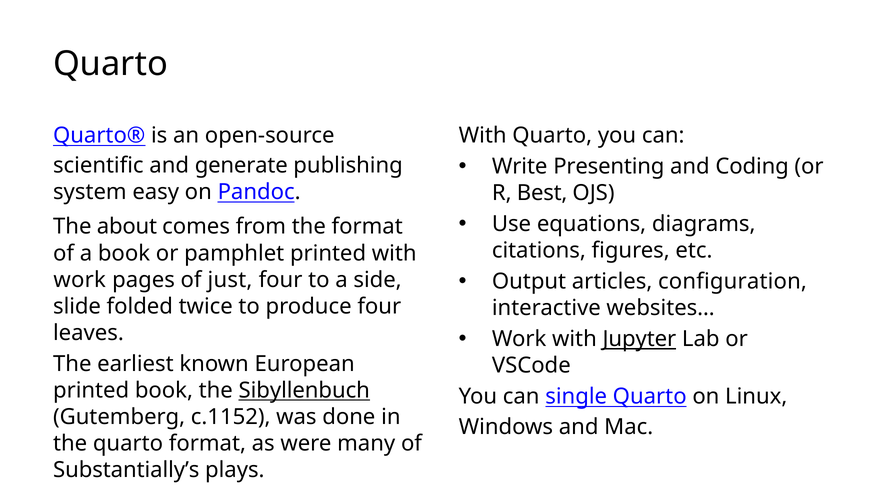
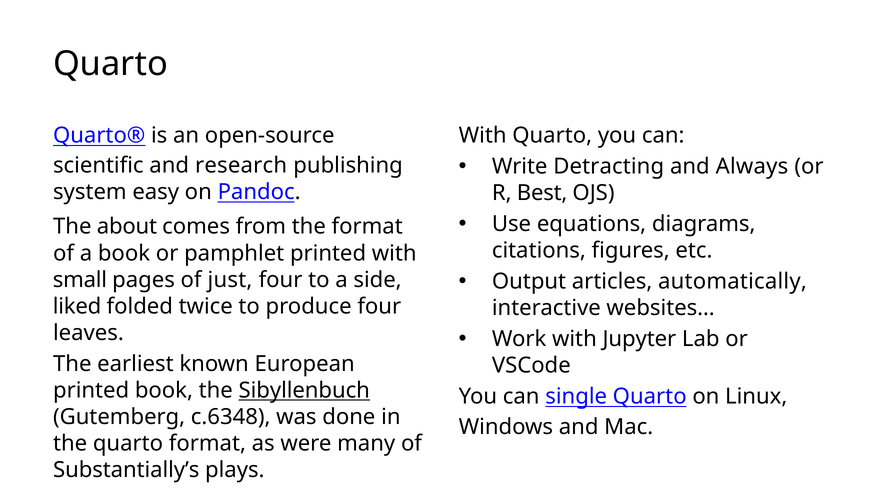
Presenting: Presenting -> Detracting (609, 166)
Coding: Coding -> Always (752, 166)
generate: generate -> research (241, 166)
configuration: configuration -> automatically (732, 281)
work: work -> small (80, 280)
slide: slide -> liked (77, 306)
Jupyter underline: present -> none (639, 339)
c.1152: c.1152 -> c.6348 (231, 417)
